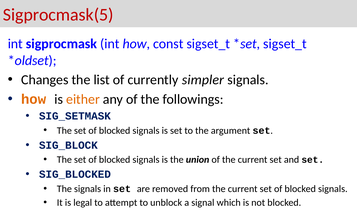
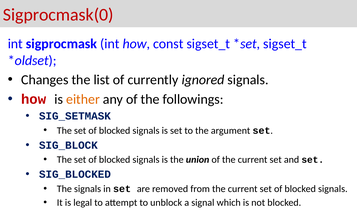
Sigprocmask(5: Sigprocmask(5 -> Sigprocmask(0 (58, 15)
simpler: simpler -> ignored (203, 80)
how colour: orange -> red (34, 99)
